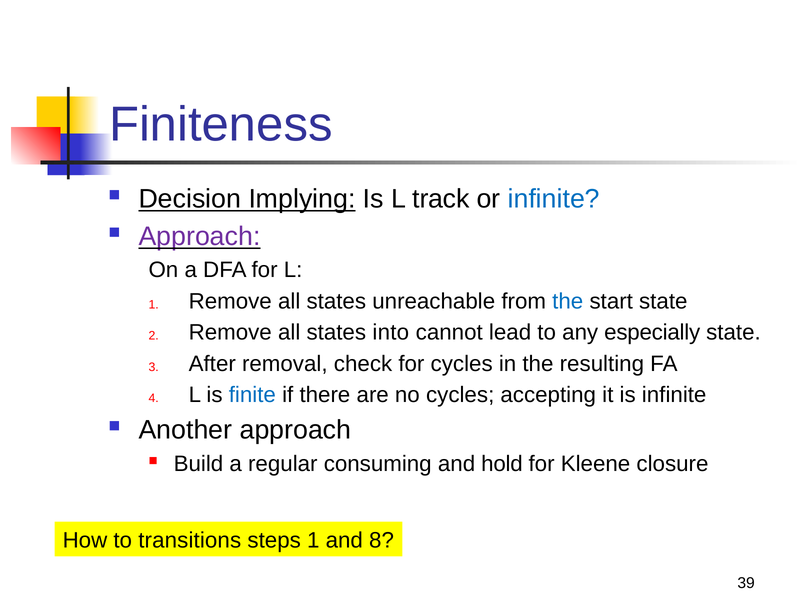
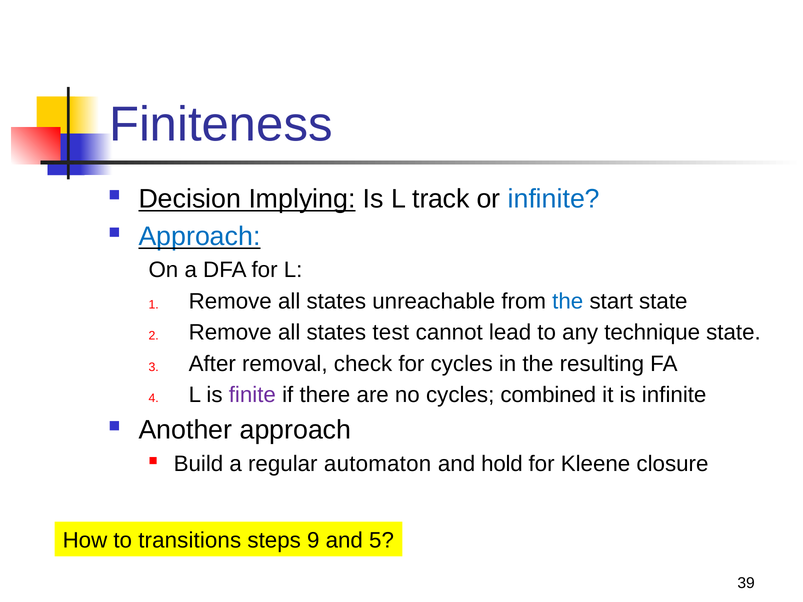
Approach colour: purple -> blue (200, 237)
into: into -> test (391, 333)
especially: especially -> technique (652, 333)
finite colour: blue -> purple (252, 395)
accepting: accepting -> combined (548, 395)
consuming: consuming -> automaton (378, 464)
steps 1: 1 -> 9 (313, 541)
8: 8 -> 5 (381, 541)
